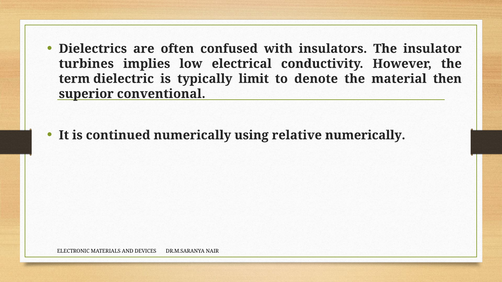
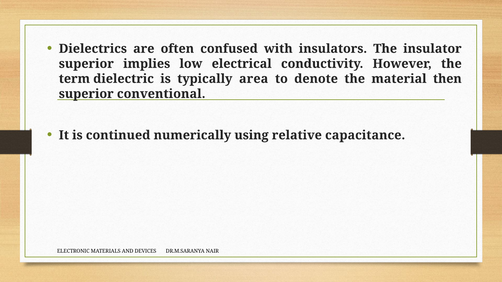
turbines: turbines -> superior (86, 64)
limit: limit -> area (254, 79)
relative numerically: numerically -> capacitance (365, 135)
